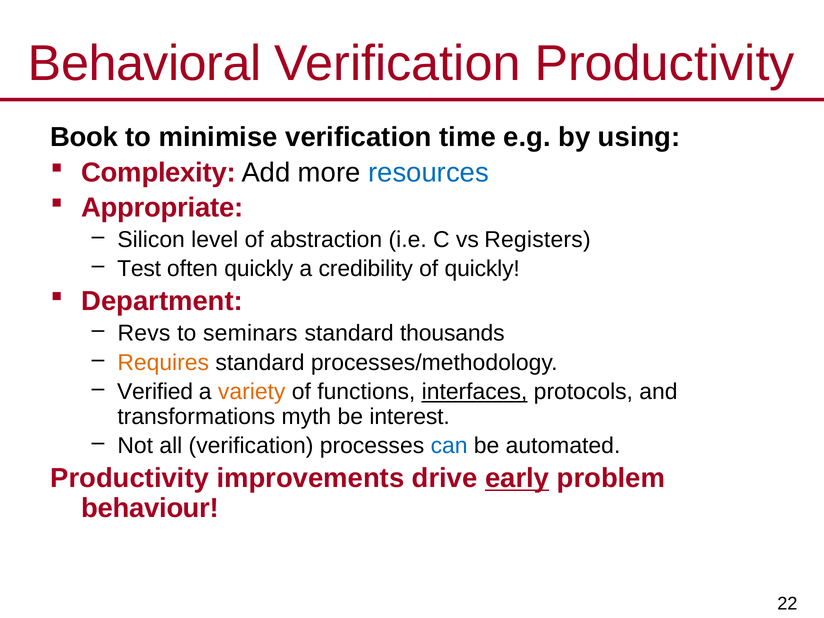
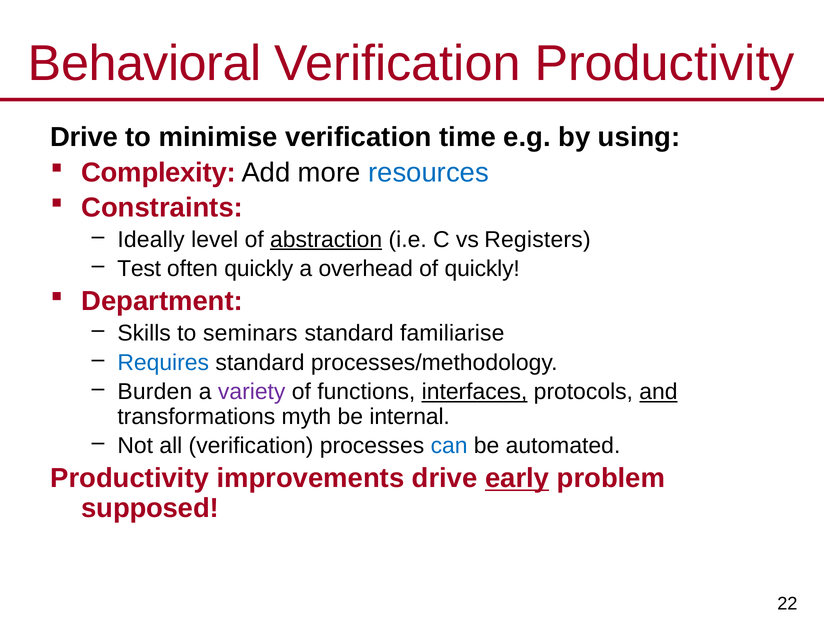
Book: Book -> Drive (84, 137)
Appropriate: Appropriate -> Constraints (162, 208)
Silicon: Silicon -> Ideally (151, 239)
abstraction underline: none -> present (326, 239)
credibility: credibility -> overhead (366, 269)
Revs: Revs -> Skills (144, 333)
thousands: thousands -> familiarise (452, 333)
Requires colour: orange -> blue (163, 362)
Verified: Verified -> Burden (155, 392)
variety colour: orange -> purple (252, 392)
and underline: none -> present (658, 392)
interest: interest -> internal (410, 416)
behaviour: behaviour -> supposed (150, 508)
